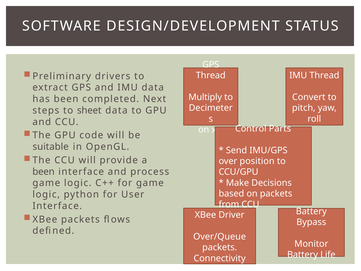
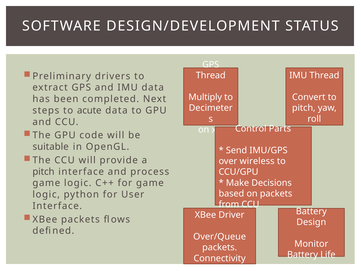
sheet: sheet -> acute (89, 110)
position: position -> wireless (257, 161)
been: been -> pitch (43, 171)
Bypass: Bypass -> Design (311, 222)
